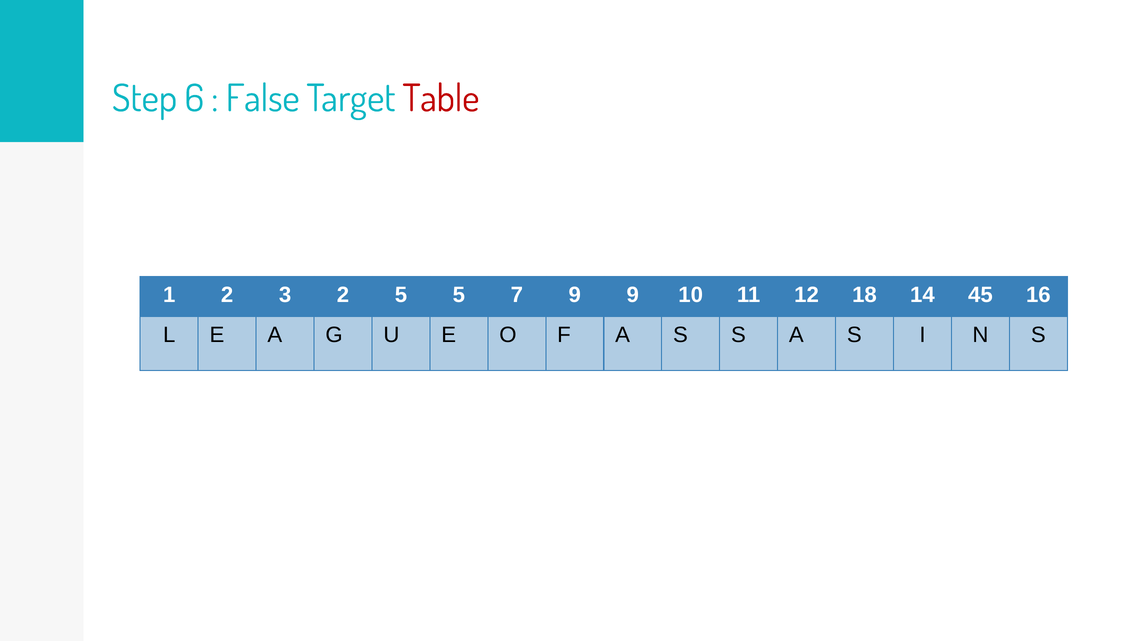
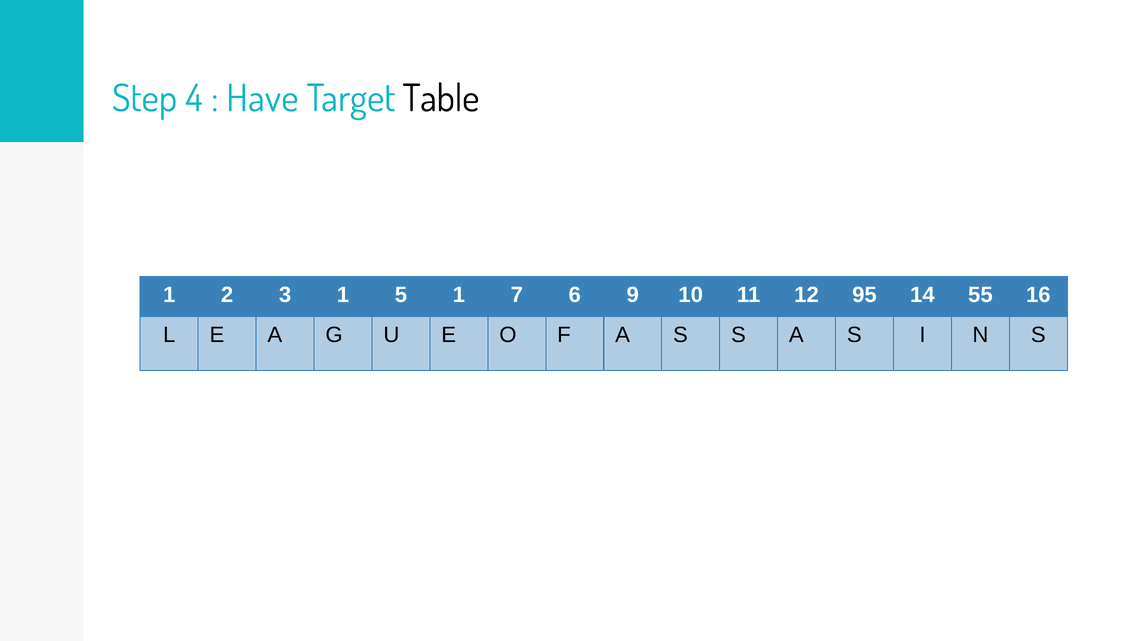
6: 6 -> 4 (194, 99)
False: False -> Have (262, 99)
Table colour: red -> black (441, 99)
3 2: 2 -> 1 (343, 295)
5 5: 5 -> 1 (459, 295)
7 9: 9 -> 6 (575, 295)
18: 18 -> 95 (864, 295)
45: 45 -> 55 (980, 295)
